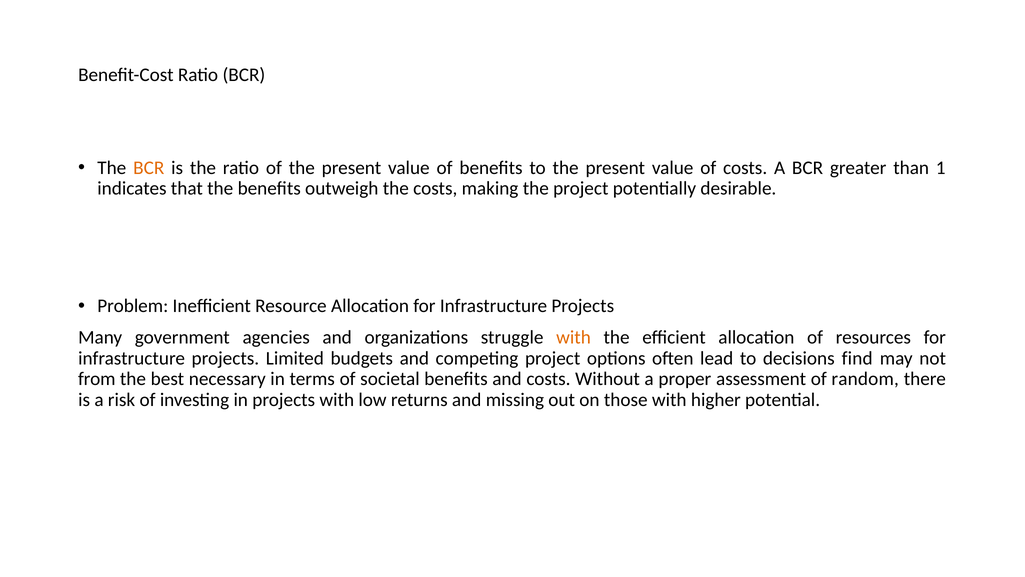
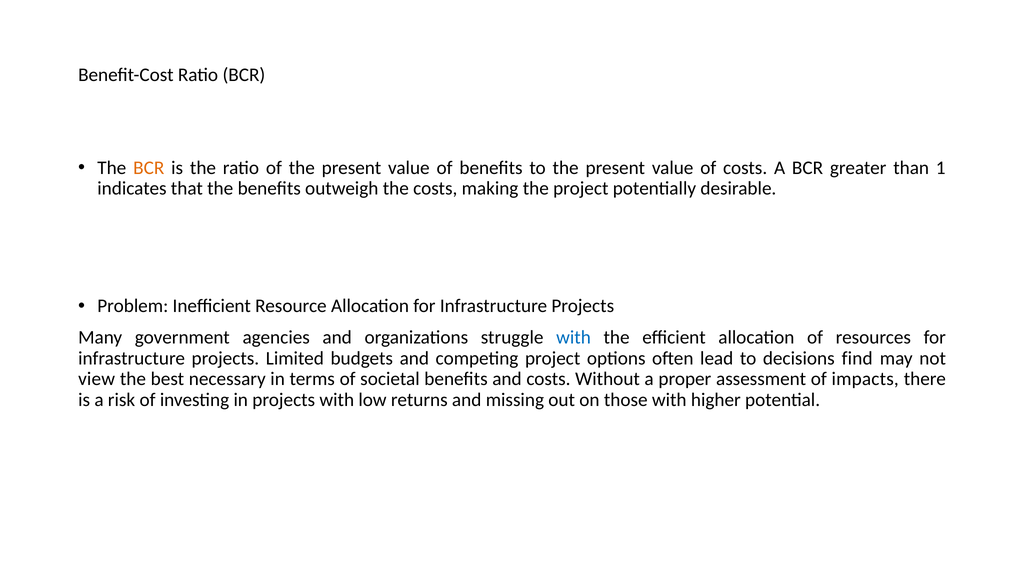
with colour: orange -> blue (574, 337)
from: from -> view (97, 379)
random: random -> impacts (865, 379)
